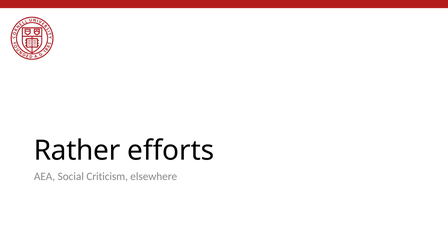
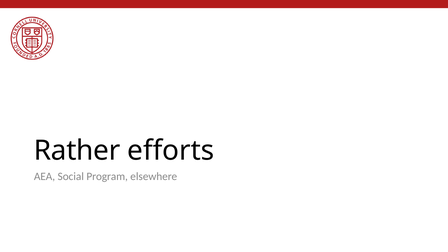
Criticism: Criticism -> Program (107, 176)
